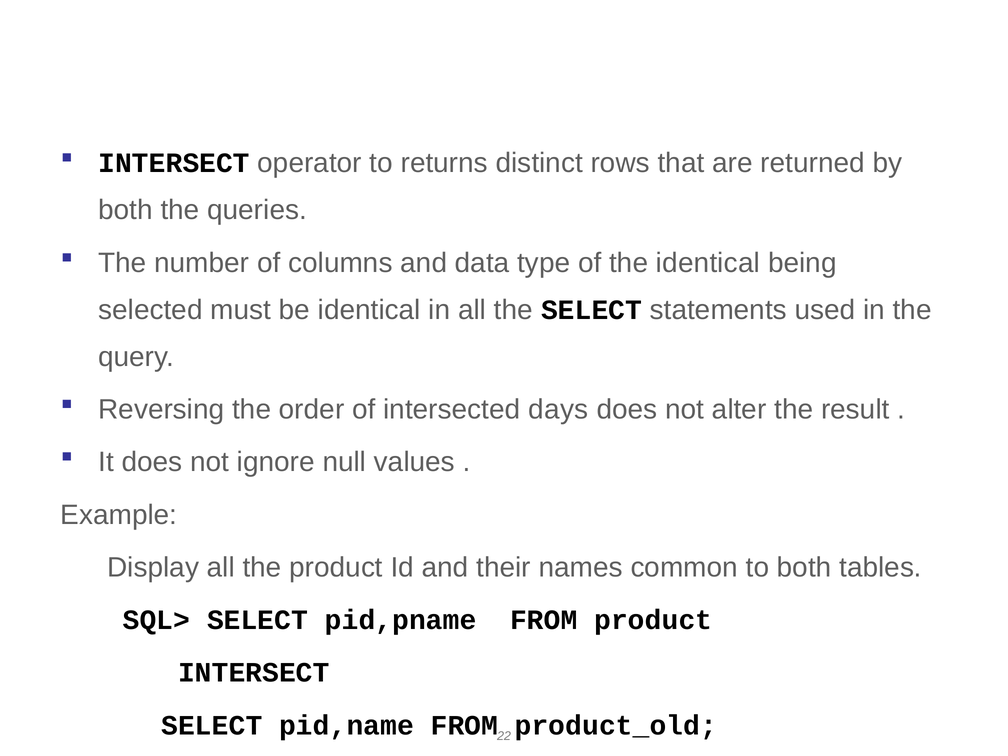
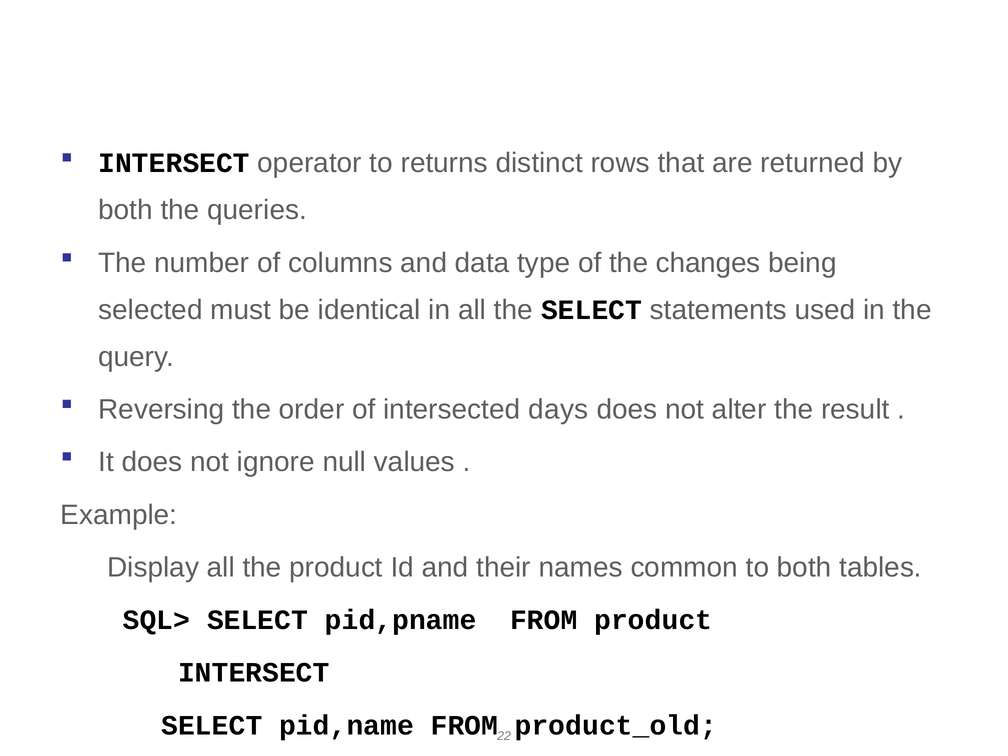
the identical: identical -> changes (708, 263)
